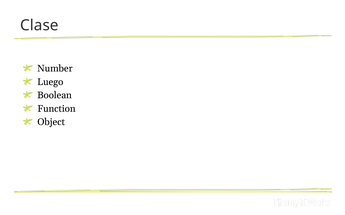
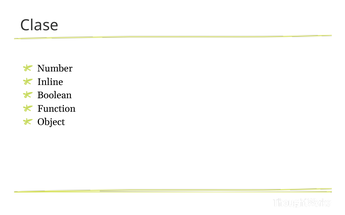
Luego: Luego -> Inline (50, 82)
